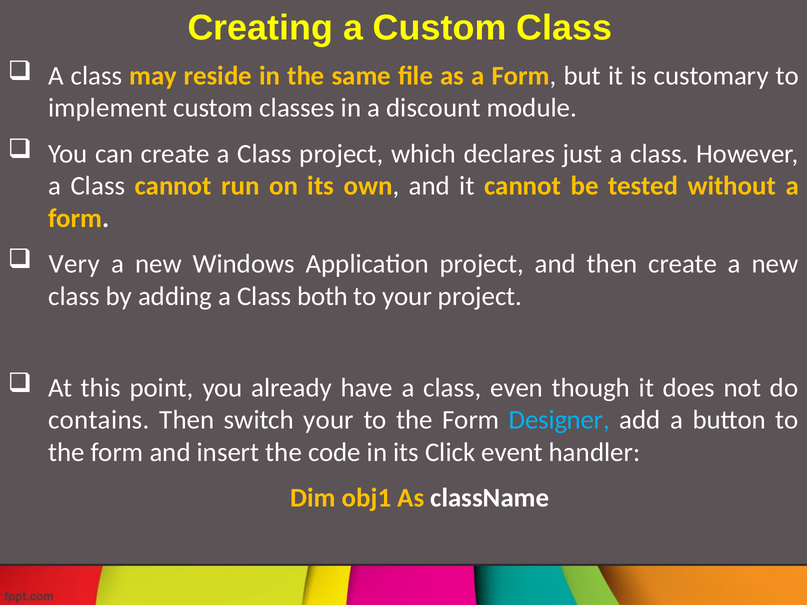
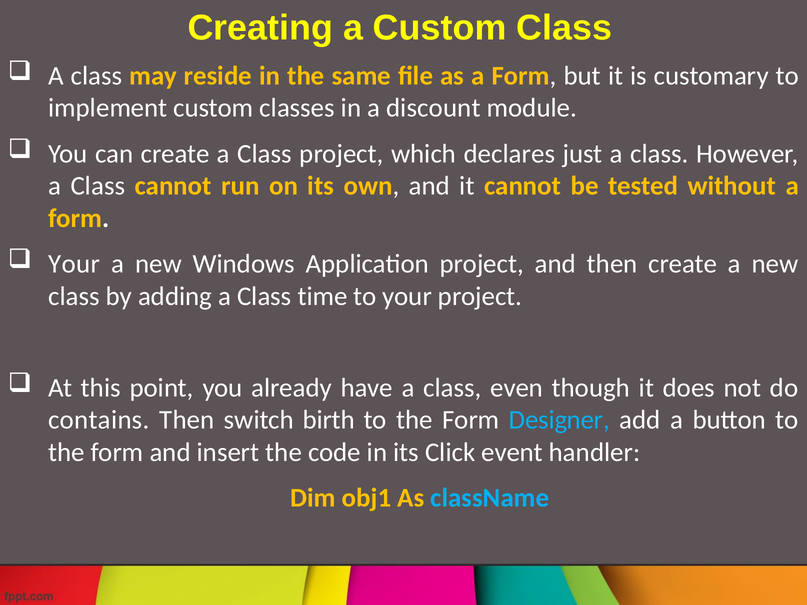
Very: Very -> Your (74, 264)
both: both -> time (323, 296)
switch your: your -> birth (329, 420)
className colour: white -> light blue (490, 498)
